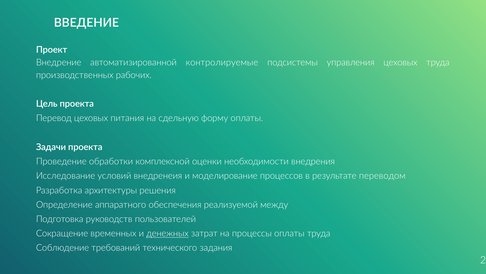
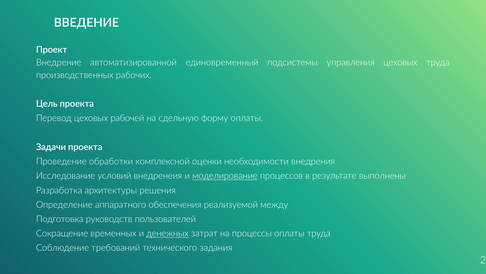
контролируемые: контролируемые -> единовременный (222, 62)
питания: питания -> рабочей (127, 118)
моделирование underline: none -> present (225, 176)
переводом: переводом -> выполнены (382, 176)
